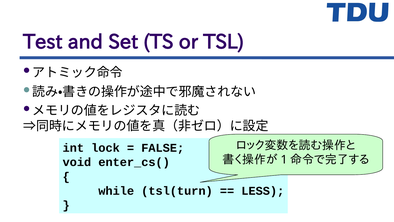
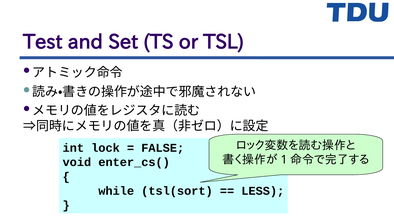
tsl(turn: tsl(turn -> tsl(sort (177, 191)
